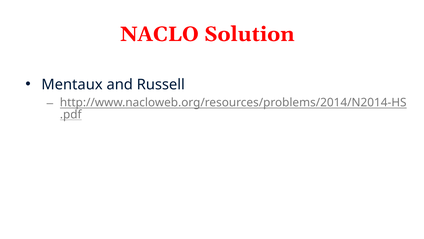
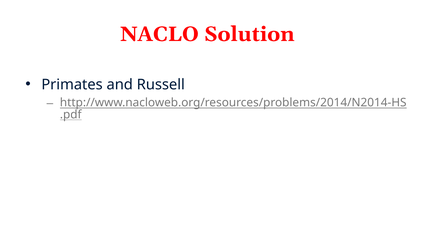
Mentaux: Mentaux -> Primates (72, 84)
